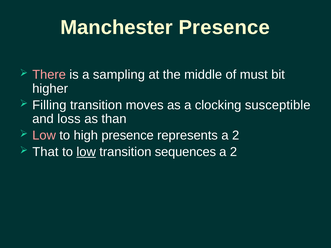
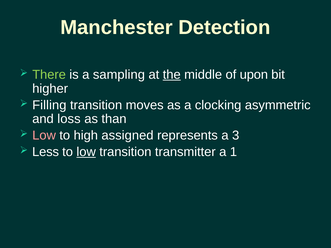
Manchester Presence: Presence -> Detection (224, 28)
There colour: pink -> light green (49, 75)
the underline: none -> present (172, 75)
must: must -> upon (254, 75)
susceptible: susceptible -> asymmetric (278, 105)
high presence: presence -> assigned (128, 136)
represents a 2: 2 -> 3 (236, 136)
That: That -> Less (46, 152)
sequences: sequences -> transmitter (185, 152)
2: 2 -> 1 (234, 152)
